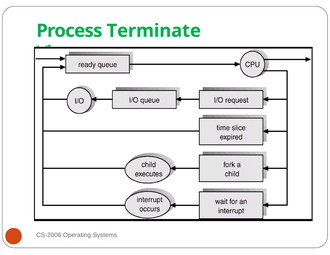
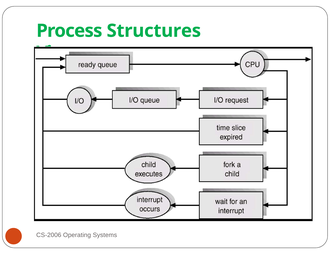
Terminate: Terminate -> Structures (154, 31)
